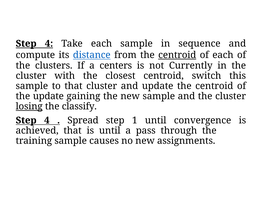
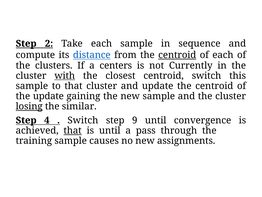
4: 4 -> 2 (49, 43)
with underline: none -> present (65, 76)
classify: classify -> similar (79, 106)
Spread: Spread -> Switch (83, 120)
1: 1 -> 9 (135, 120)
that underline: none -> present (73, 130)
